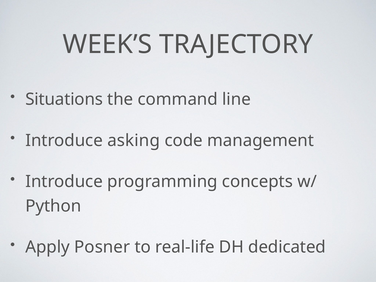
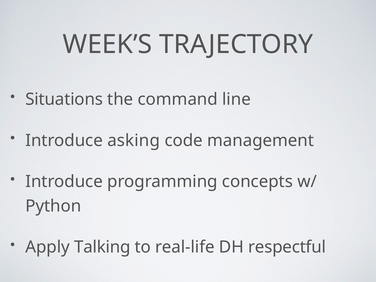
Posner: Posner -> Talking (102, 247)
dedicated: dedicated -> respectful (287, 247)
